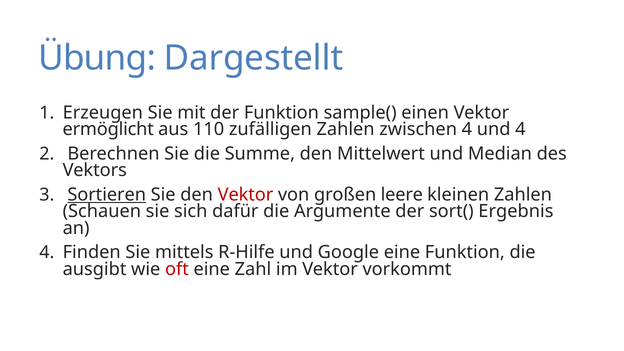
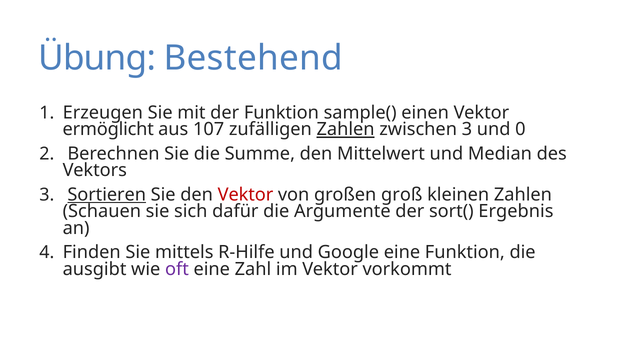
Dargestellt: Dargestellt -> Bestehend (253, 58)
110: 110 -> 107 (209, 129)
Zahlen underline: none -> present (346, 129)
zwischen 4: 4 -> 3 (467, 129)
und 4: 4 -> 0 (520, 129)
leere: leere -> groß (402, 195)
oft colour: red -> purple (177, 269)
